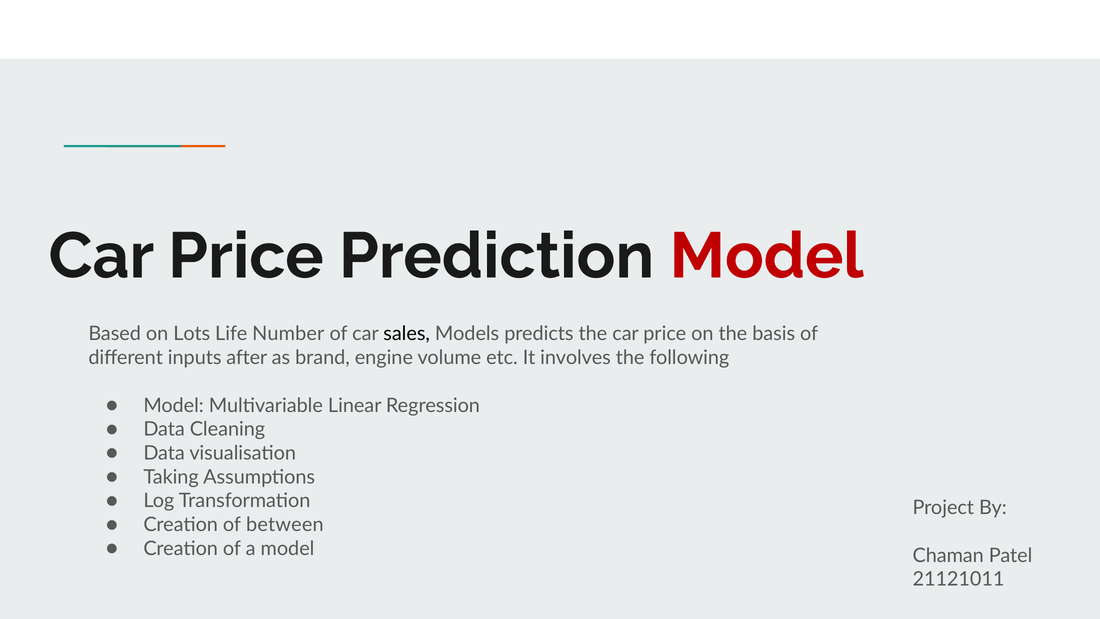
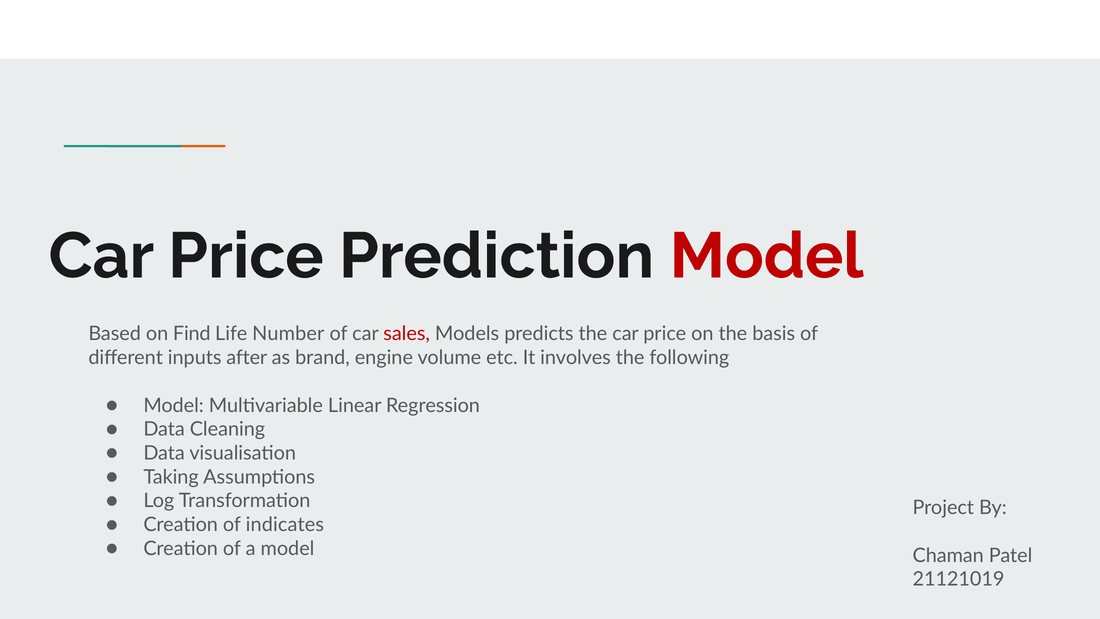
Lots: Lots -> Find (192, 334)
sales colour: black -> red (407, 334)
between: between -> indicates (285, 525)
21121011: 21121011 -> 21121019 (959, 579)
